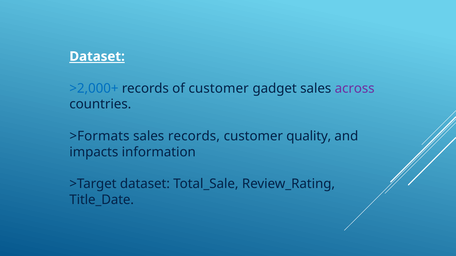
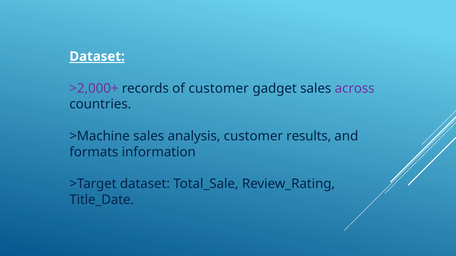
>2,000+ colour: blue -> purple (94, 88)
>Formats: >Formats -> >Machine (100, 136)
sales records: records -> analysis (194, 136)
quality: quality -> results (309, 136)
impacts: impacts -> formats (94, 152)
